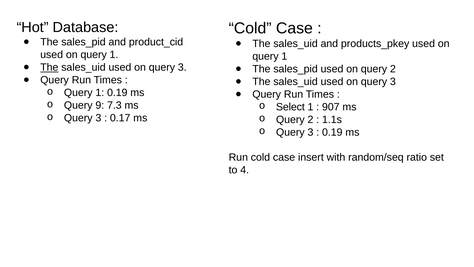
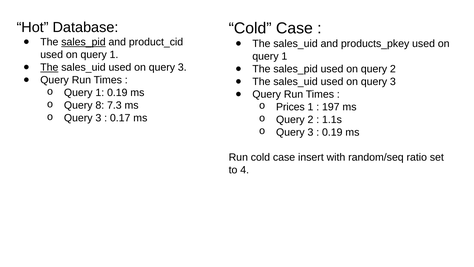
sales_pid underline: none -> present (83, 42)
9: 9 -> 8 (100, 105)
Select: Select -> Prices (290, 107)
907: 907 -> 197 (331, 107)
